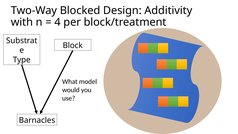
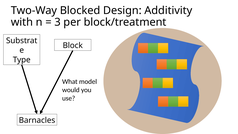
4: 4 -> 3 (58, 22)
